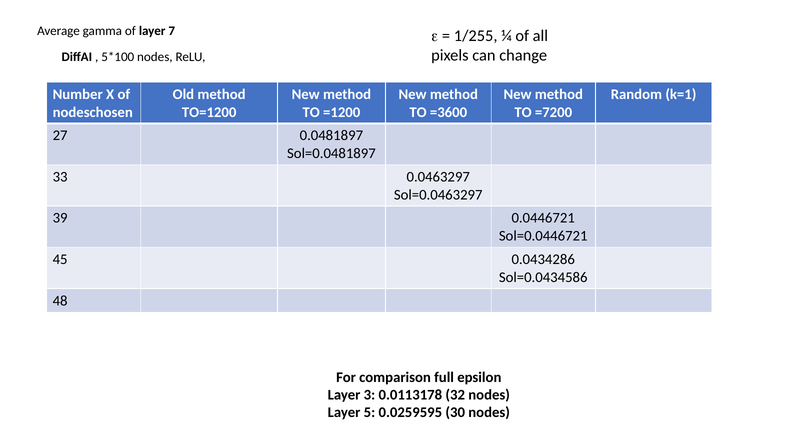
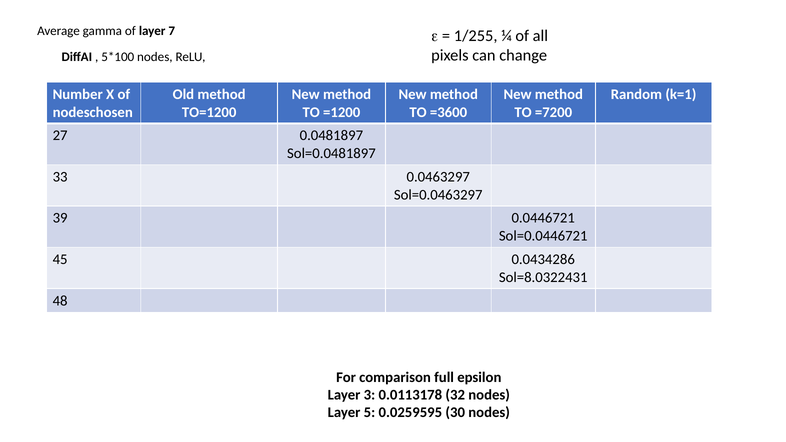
Sol=0.0434586: Sol=0.0434586 -> Sol=8.0322431 (543, 277)
